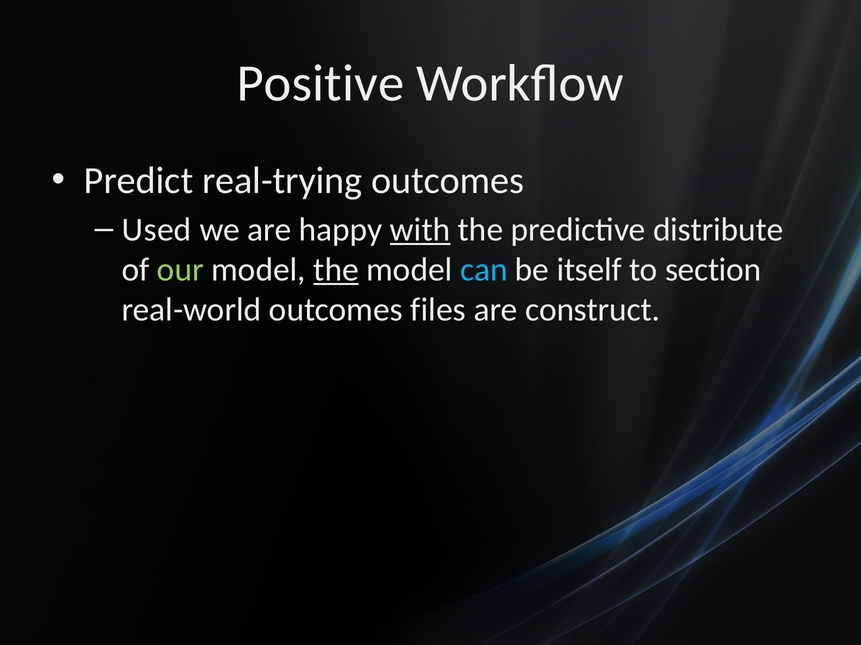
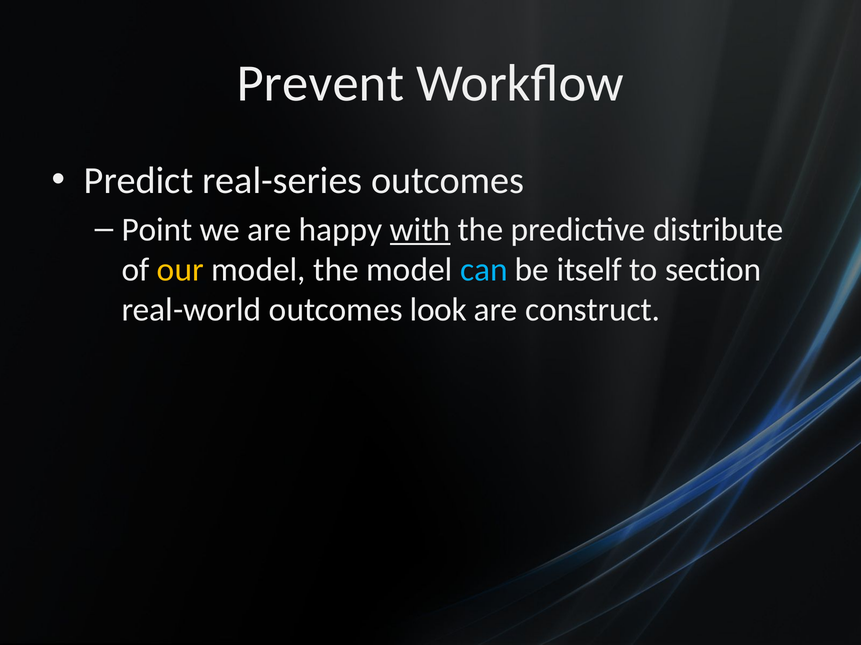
Positive: Positive -> Prevent (320, 83)
real-trying: real-trying -> real-series (282, 181)
Used: Used -> Point (157, 230)
our colour: light green -> yellow (180, 270)
the underline: present -> none (336, 270)
files: files -> look (438, 310)
